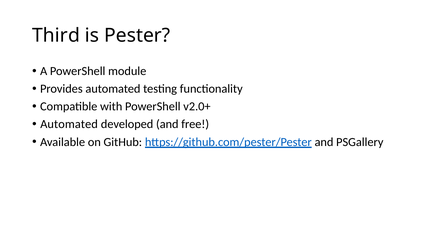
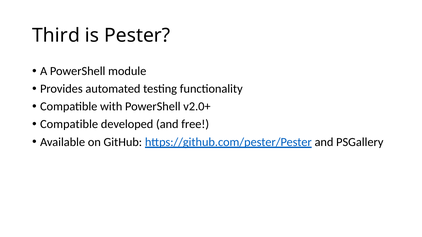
Automated: Automated -> Compatible (69, 124)
